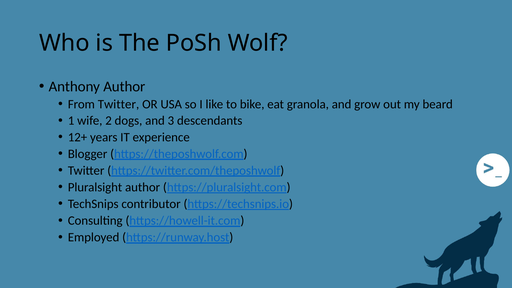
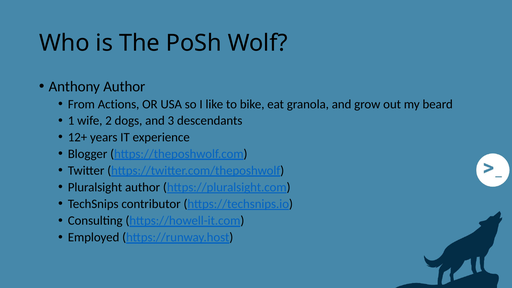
From Twitter: Twitter -> Actions (119, 104)
